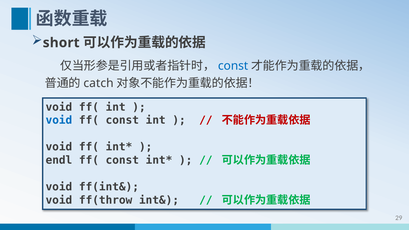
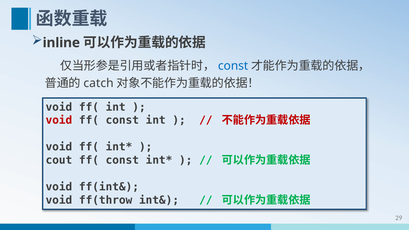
short: short -> inline (61, 43)
void colour: blue -> red (59, 120)
endl: endl -> cout (59, 160)
